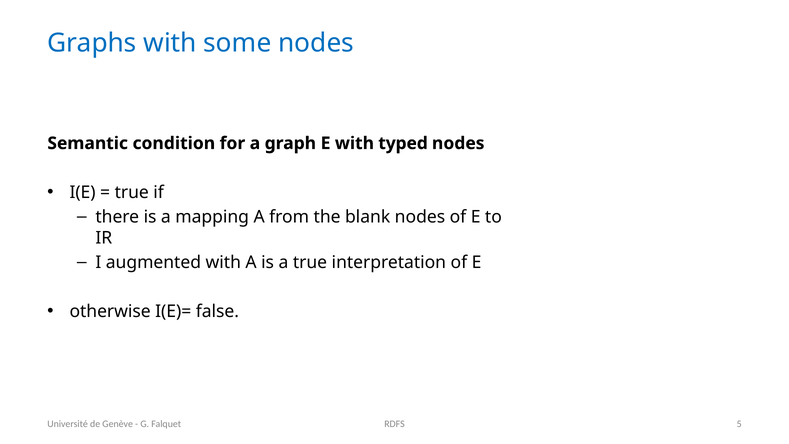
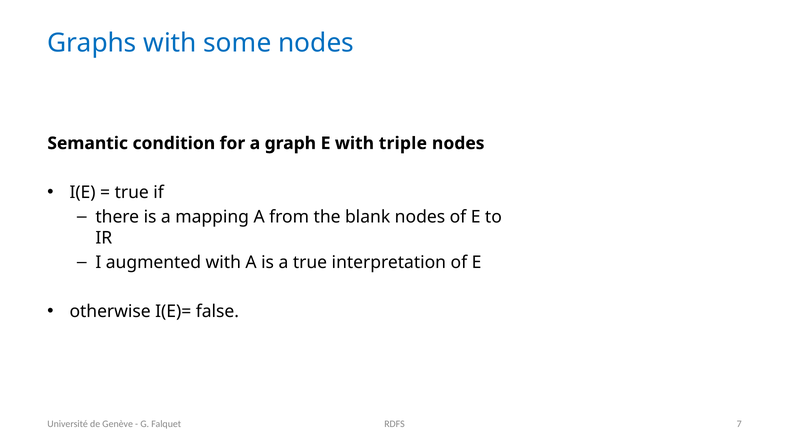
typed: typed -> triple (403, 143)
5: 5 -> 7 (739, 424)
